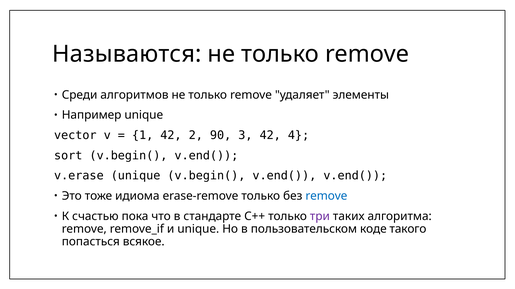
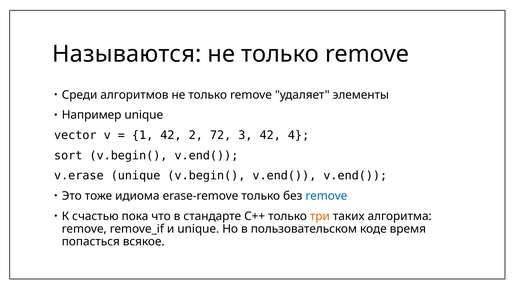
90: 90 -> 72 (221, 136)
три colour: purple -> orange (320, 217)
такого: такого -> время (408, 229)
